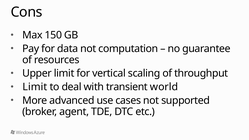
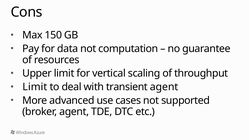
transient world: world -> agent (164, 87)
